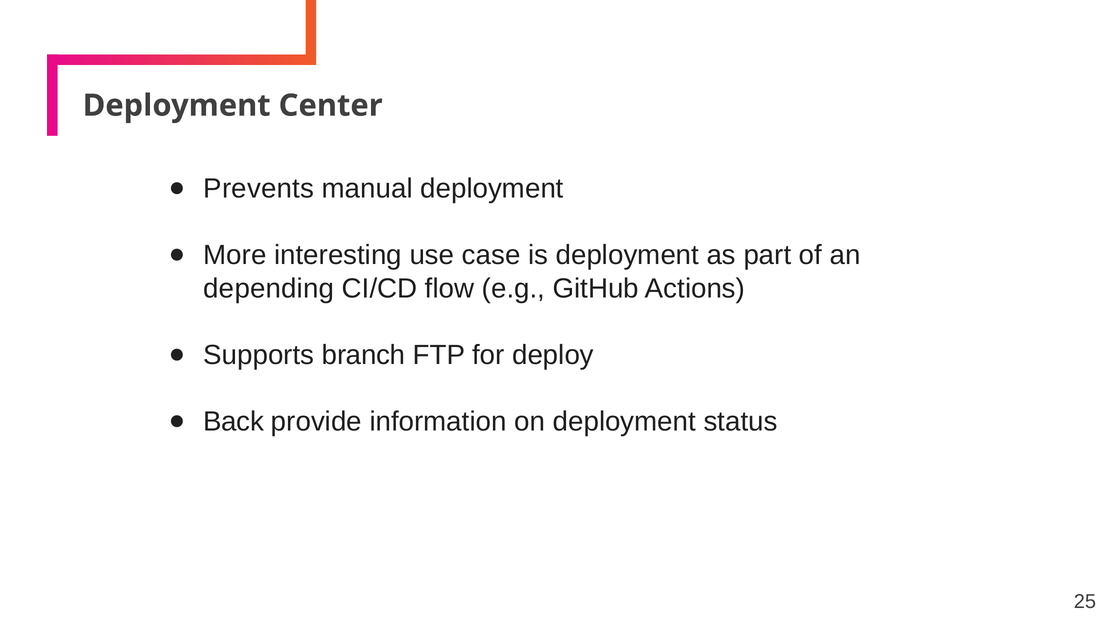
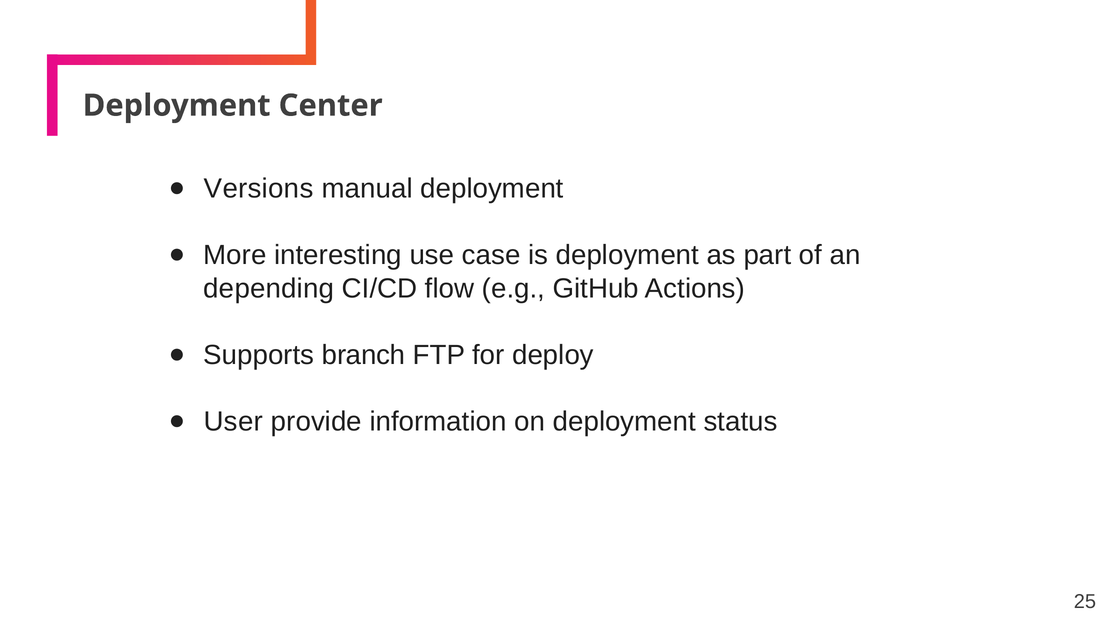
Prevents: Prevents -> Versions (259, 189)
Back: Back -> User (233, 421)
